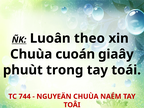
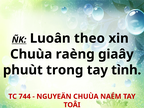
cuoán: cuoán -> raèng (75, 54)
toái: toái -> tình (126, 70)
